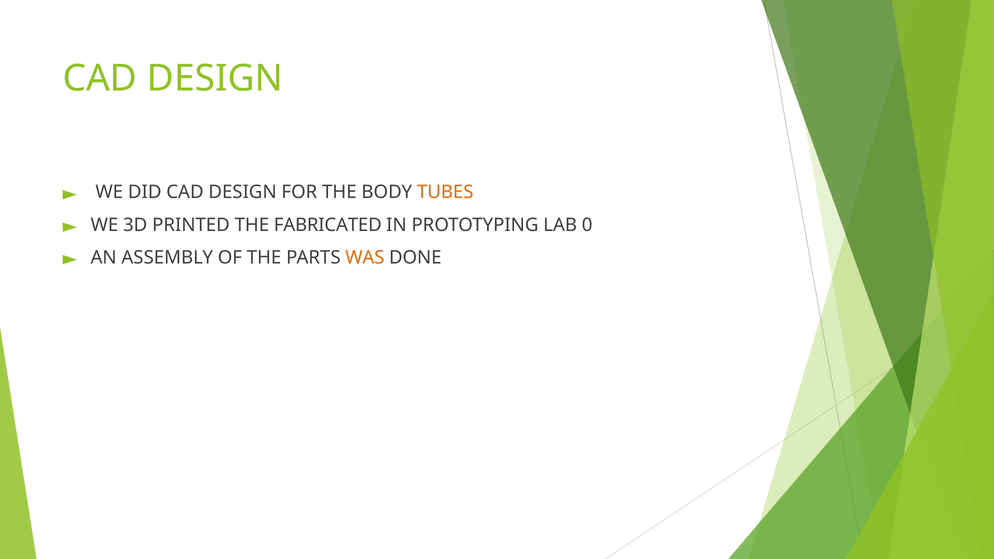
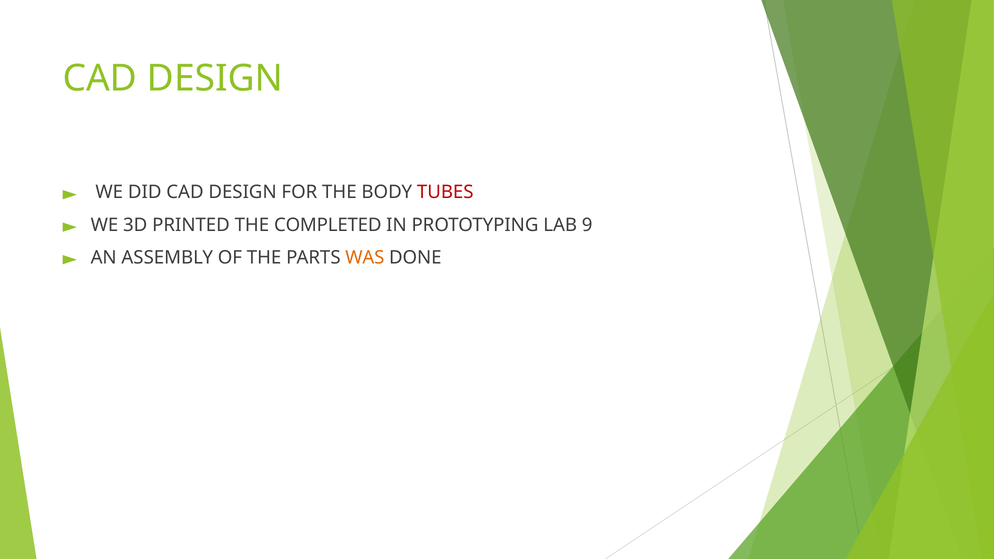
TUBES colour: orange -> red (445, 192)
FABRICATED: FABRICATED -> COMPLETED (328, 225)
0: 0 -> 9 (587, 225)
